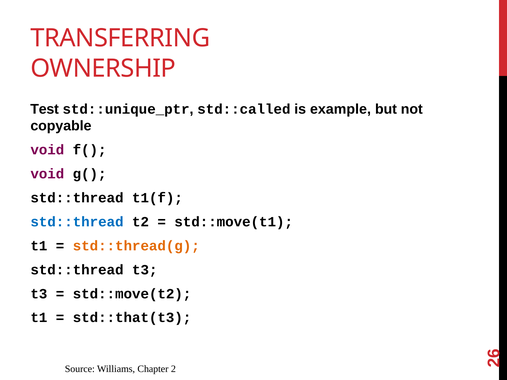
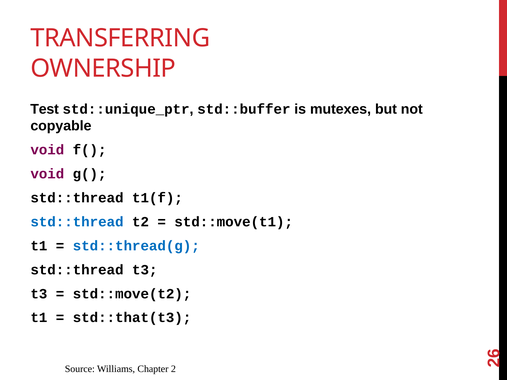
std::called: std::called -> std::buffer (244, 109)
example: example -> mutexes (341, 109)
std::thread(g colour: orange -> blue (136, 246)
